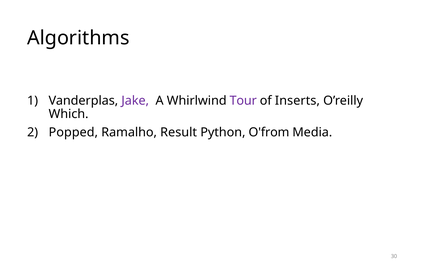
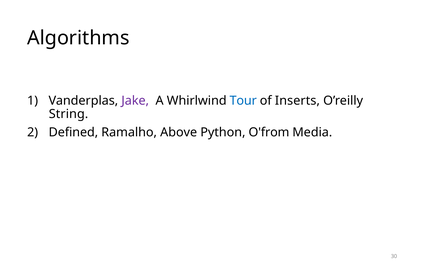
Tour colour: purple -> blue (243, 101)
Which: Which -> String (69, 114)
Popped: Popped -> Defined (73, 132)
Result: Result -> Above (179, 132)
